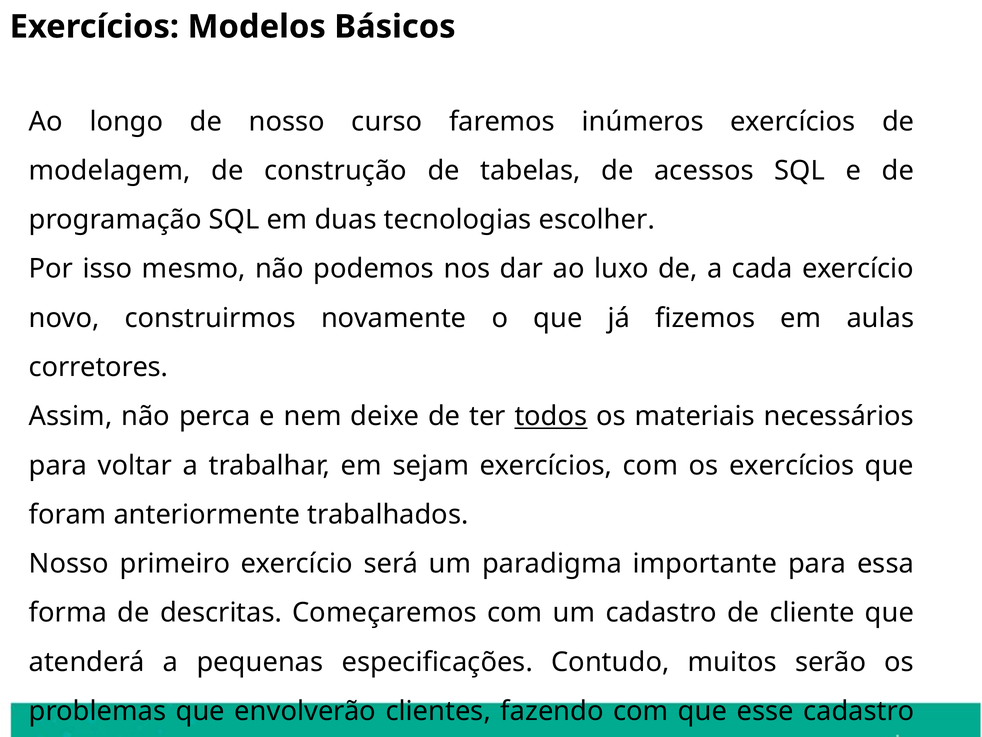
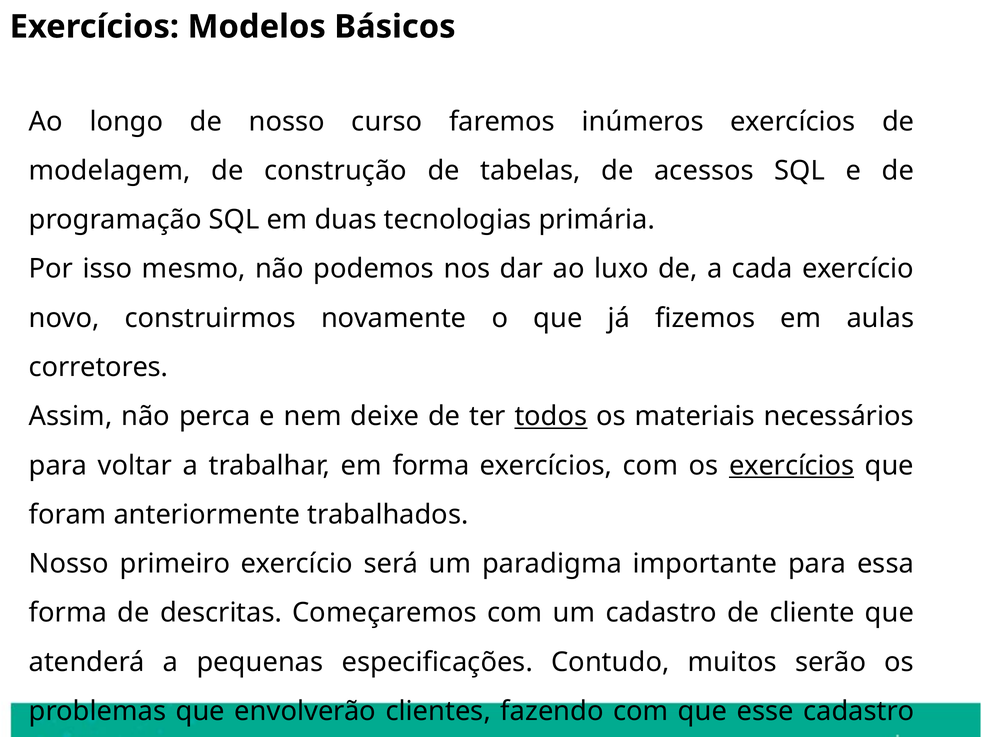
escolher: escolher -> primária (597, 220)
em sejam: sejam -> forma (431, 465)
exercícios underline: none -> present (792, 465)
